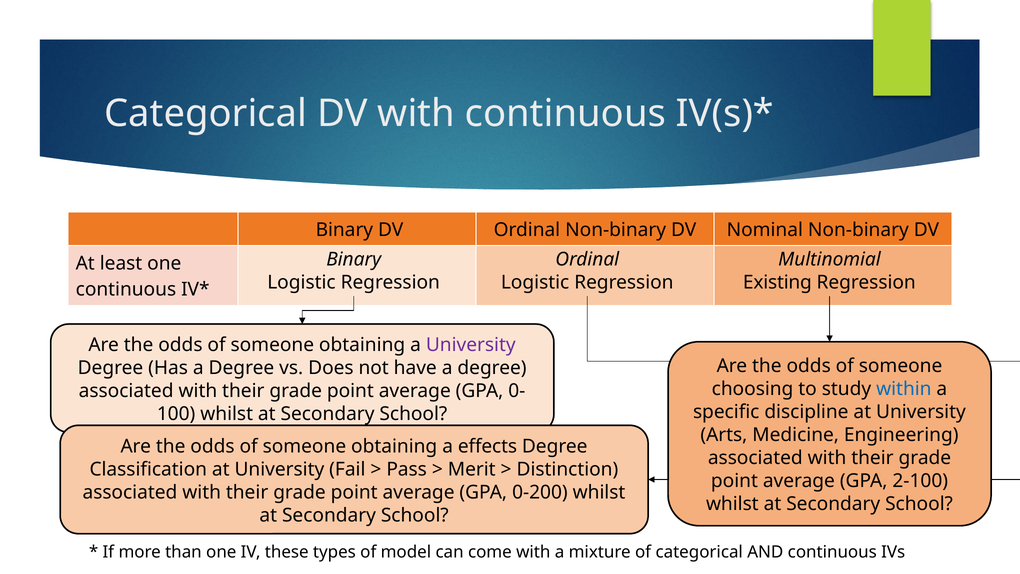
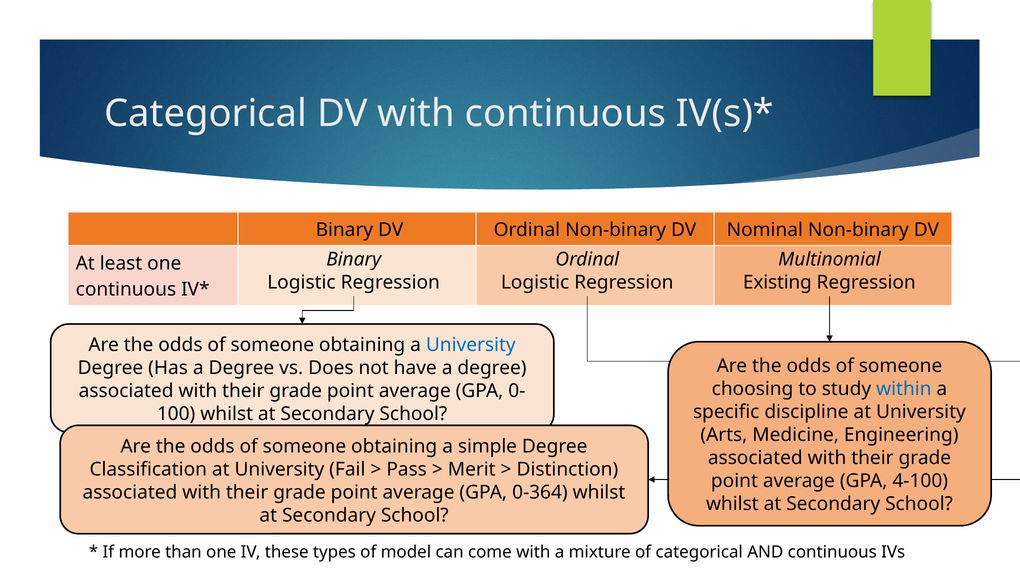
University colour: purple -> blue (471, 345)
effects: effects -> simple (487, 446)
2-100: 2-100 -> 4-100 (920, 481)
0-200: 0-200 -> 0-364 (540, 492)
